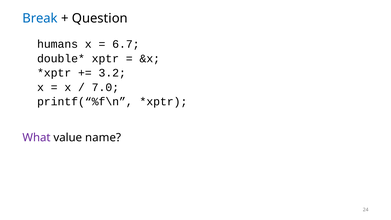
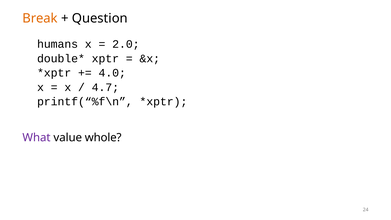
Break colour: blue -> orange (40, 18)
6.7: 6.7 -> 2.0 (126, 44)
3.2: 3.2 -> 4.0 (112, 73)
7.0: 7.0 -> 4.7 (105, 87)
name: name -> whole (103, 138)
